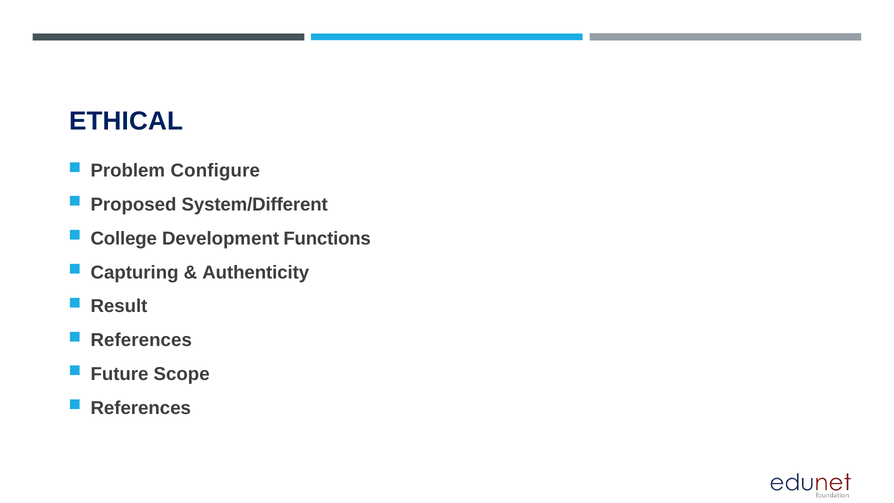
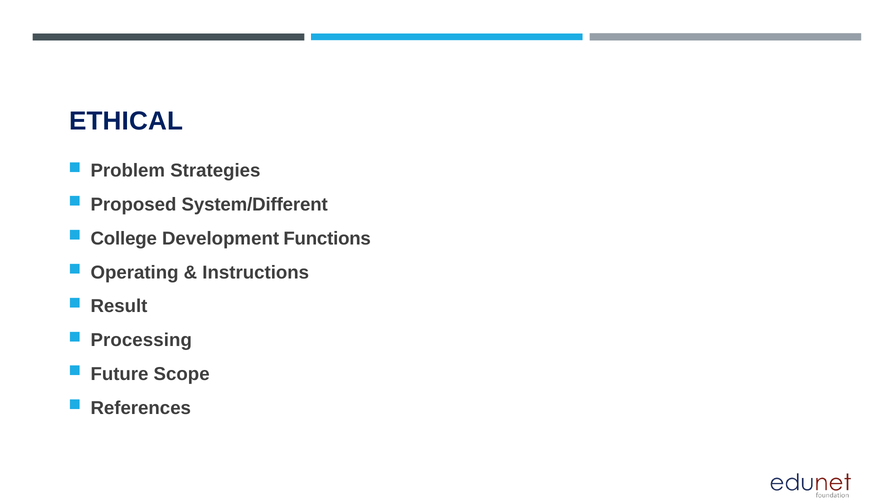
Configure: Configure -> Strategies (215, 171)
Capturing: Capturing -> Operating (135, 272)
Authenticity: Authenticity -> Instructions (256, 272)
References: References -> Processing (141, 340)
